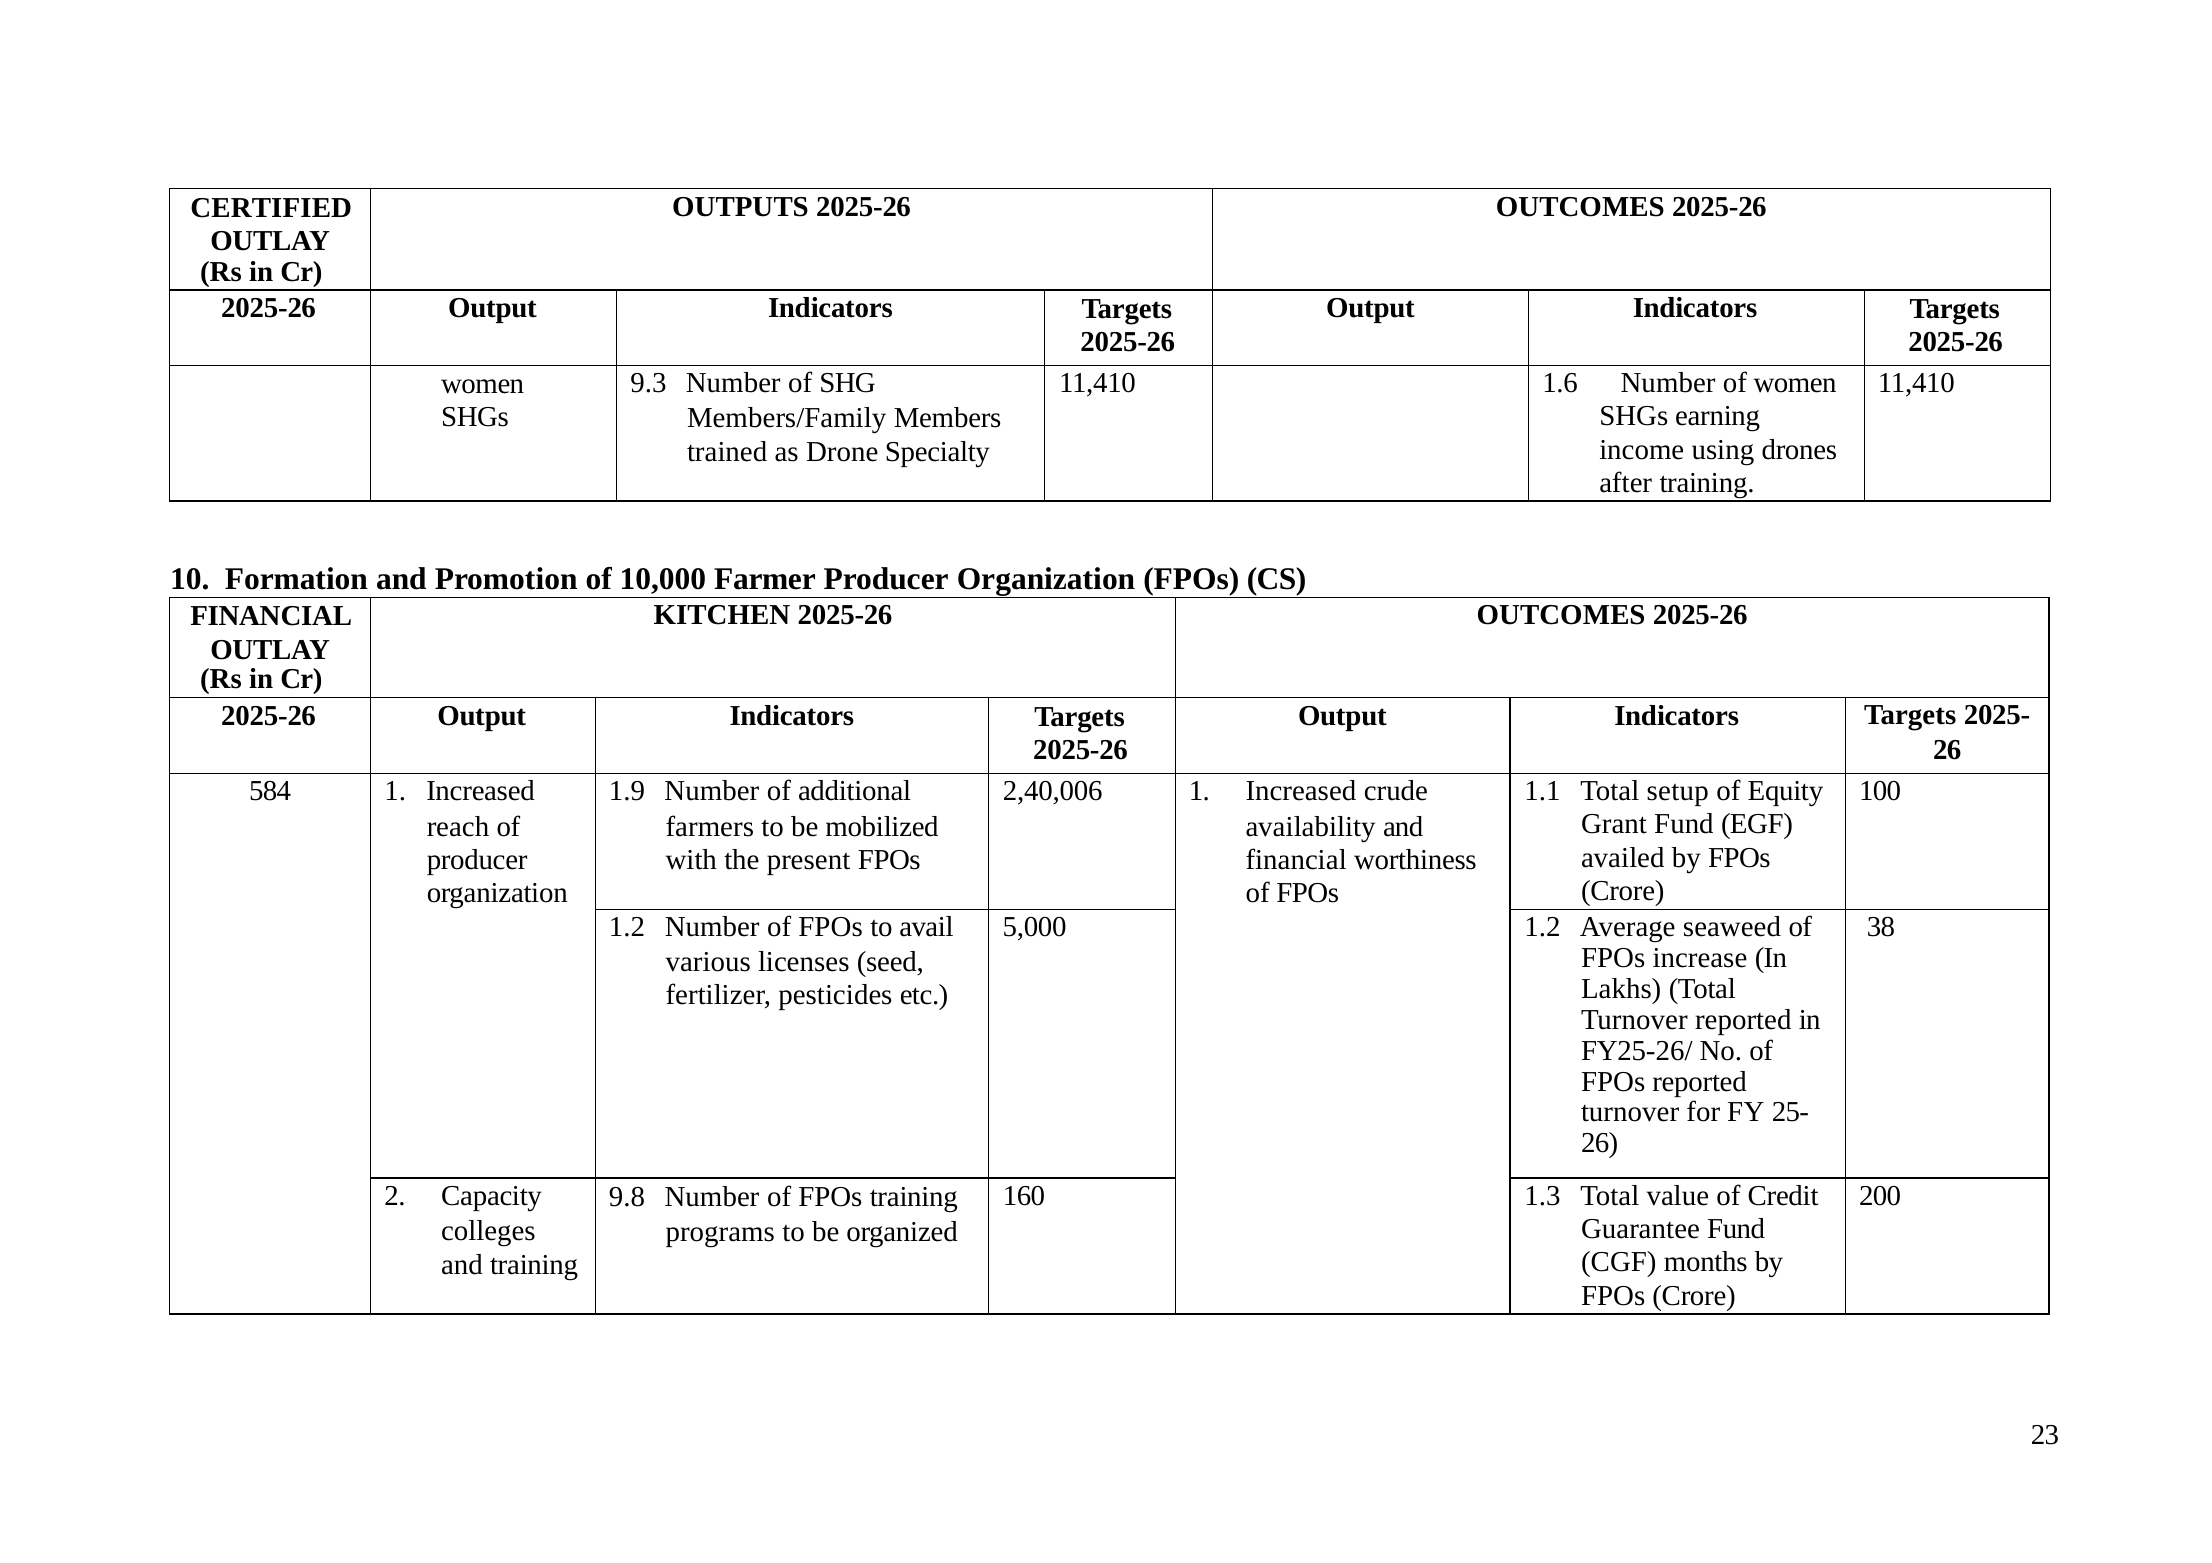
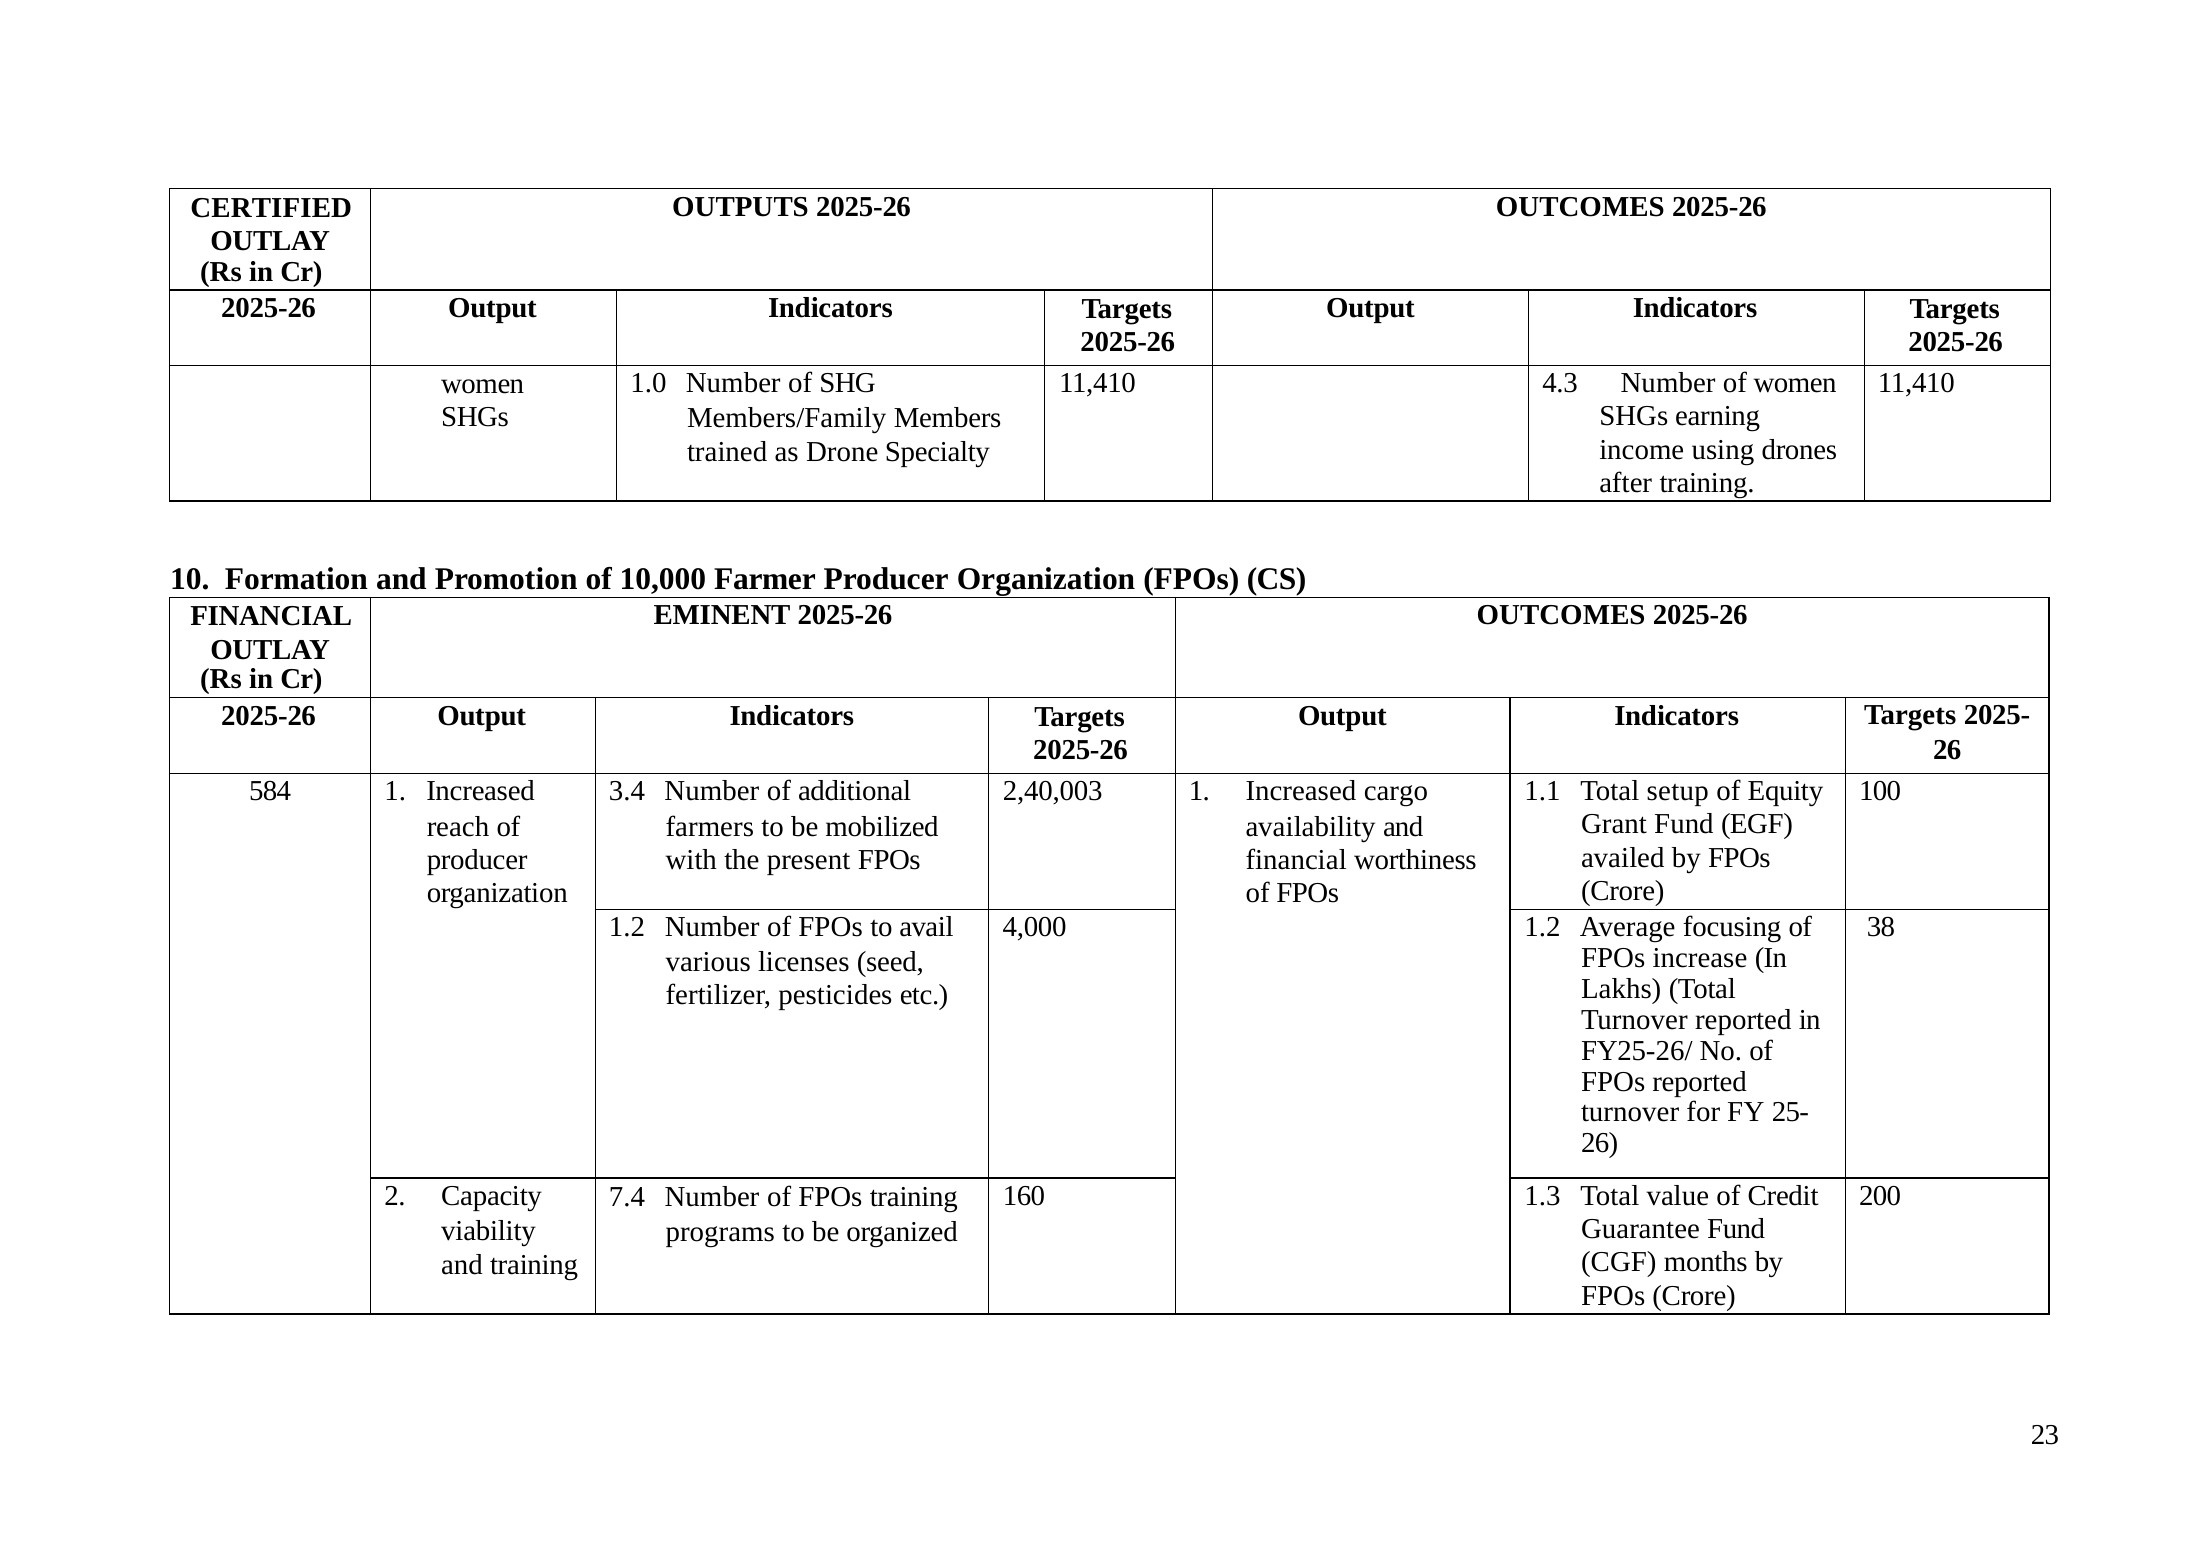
9.3: 9.3 -> 1.0 (648, 383)
1.6: 1.6 -> 4.3 (1560, 383)
KITCHEN: KITCHEN -> EMINENT (722, 615)
1.9: 1.9 -> 3.4 (627, 791)
2,40,006: 2,40,006 -> 2,40,003 (1053, 791)
crude: crude -> cargo (1396, 791)
5,000: 5,000 -> 4,000 (1035, 927)
seaweed: seaweed -> focusing (1732, 927)
9.8: 9.8 -> 7.4 (627, 1197)
colleges: colleges -> viability (488, 1231)
